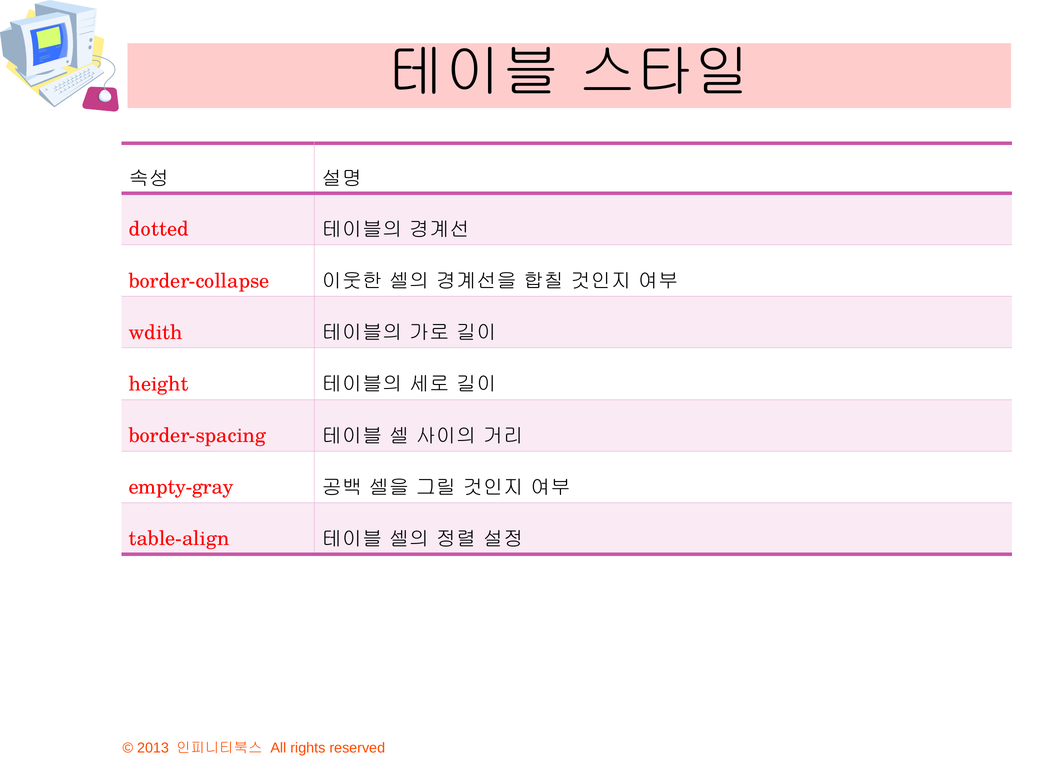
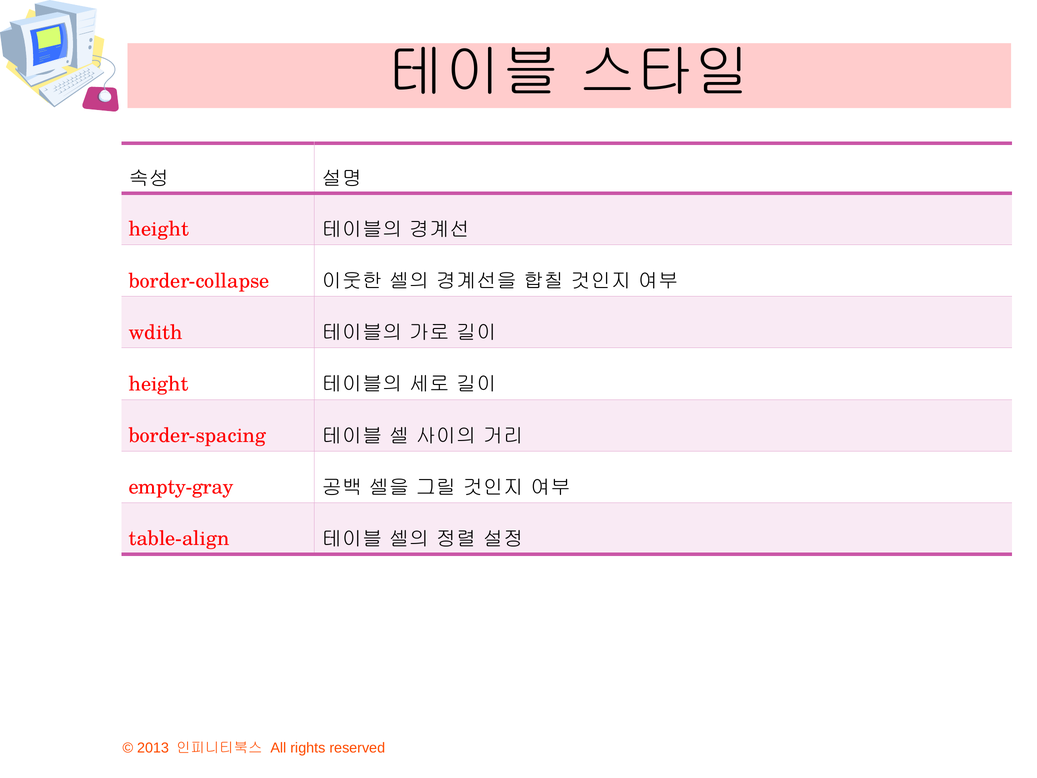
dotted: dotted -> height (159, 229)
